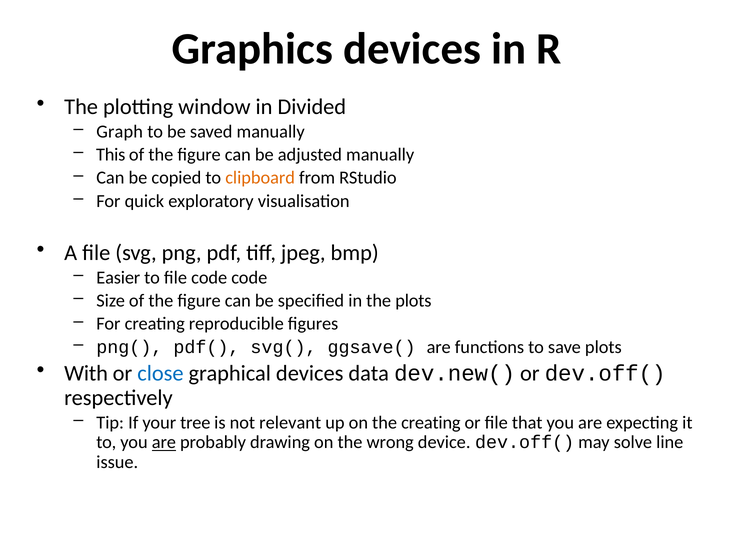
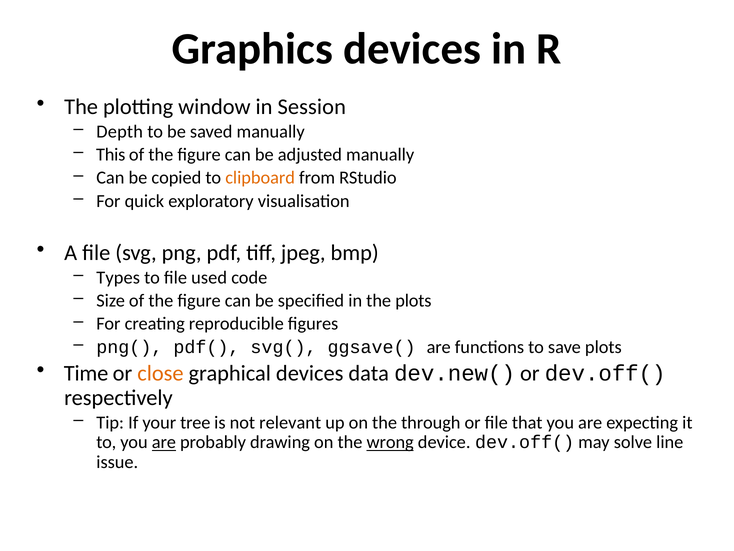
Divided: Divided -> Session (312, 107)
Graph: Graph -> Depth (120, 132)
Easier: Easier -> Types (118, 277)
file code: code -> used (209, 277)
With: With -> Time (86, 373)
close colour: blue -> orange (160, 373)
the creating: creating -> through (431, 422)
wrong underline: none -> present (390, 442)
